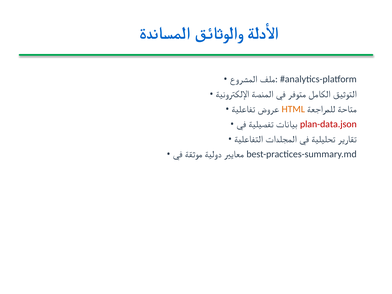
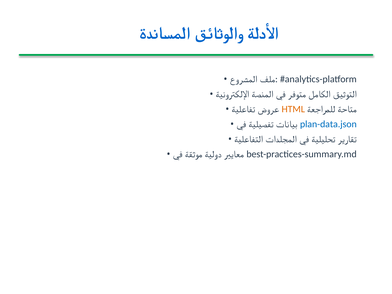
plan-data.json colour: red -> blue (328, 124)
